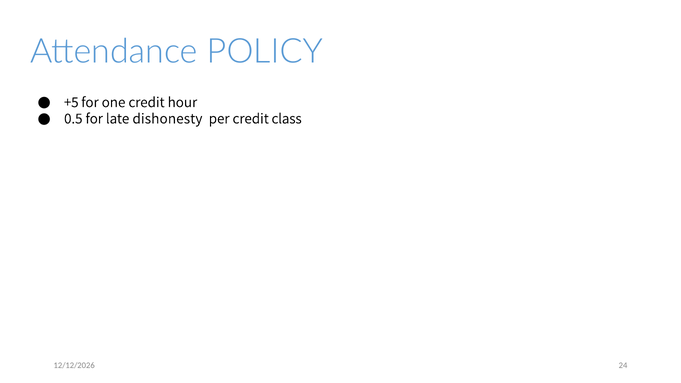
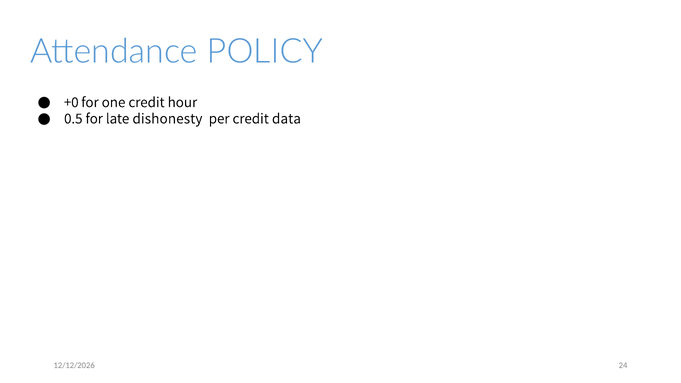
+5: +5 -> +0 (71, 102)
class: class -> data (286, 118)
